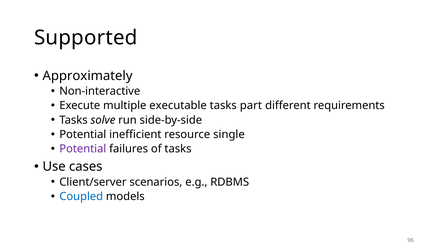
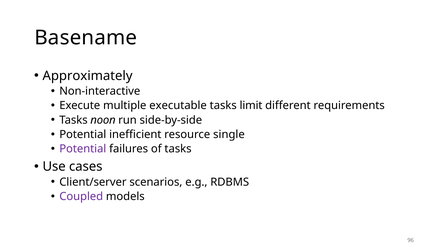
Supported: Supported -> Basename (86, 38)
part: part -> limit (251, 106)
solve: solve -> noon (103, 120)
Coupled colour: blue -> purple (81, 196)
